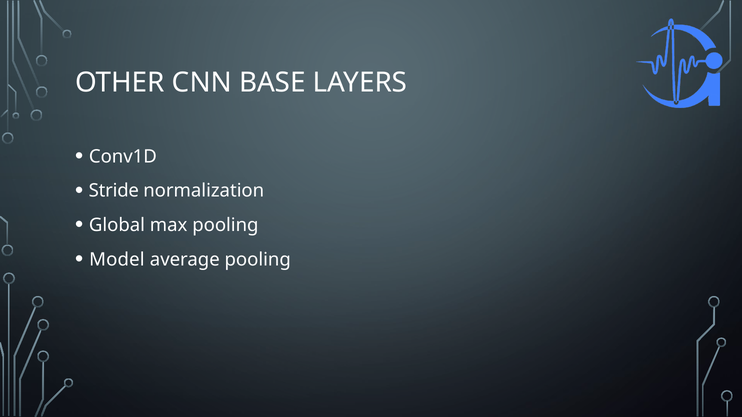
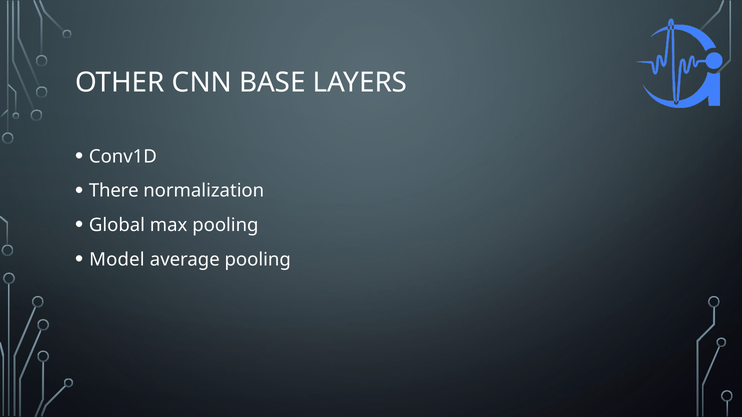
Stride: Stride -> There (114, 191)
